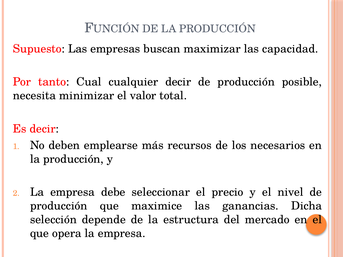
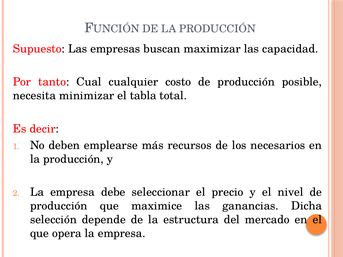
cualquier decir: decir -> costo (178, 82)
valor: valor -> tabla (143, 96)
